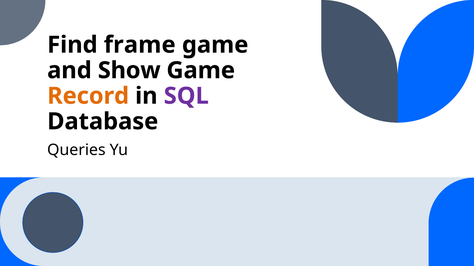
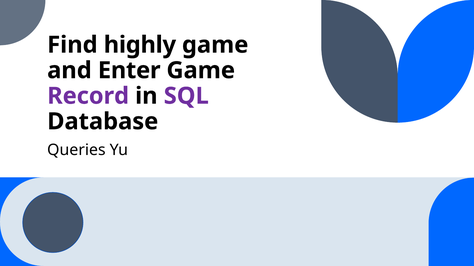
frame: frame -> highly (140, 45)
Show: Show -> Enter (129, 71)
Record colour: orange -> purple (88, 96)
